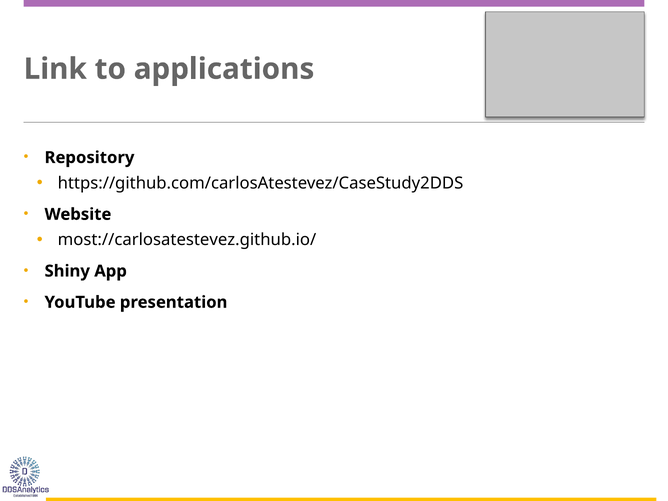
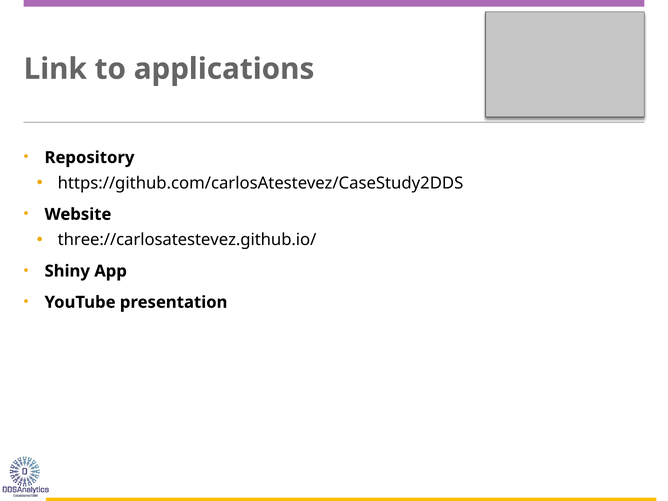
most://carlosatestevez.github.io/: most://carlosatestevez.github.io/ -> three://carlosatestevez.github.io/ (187, 240)
